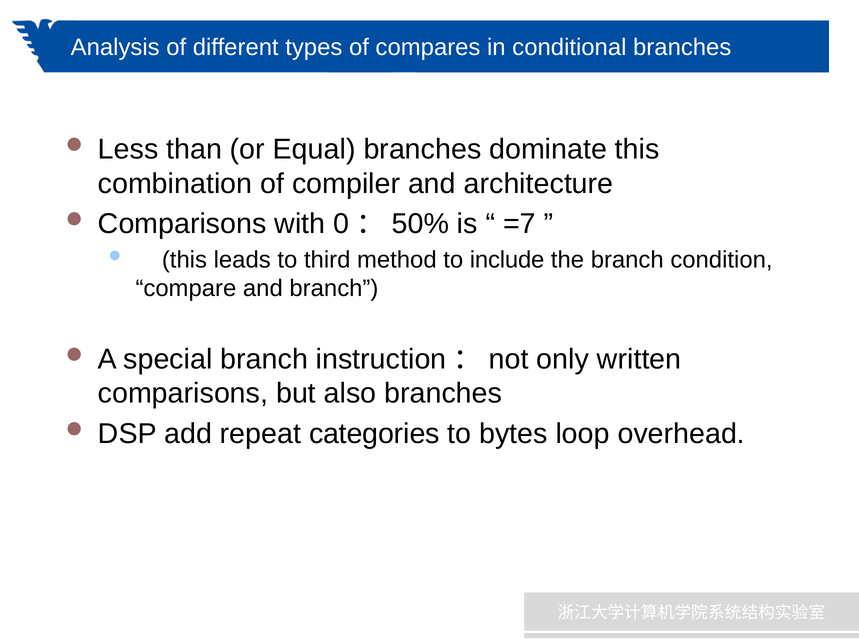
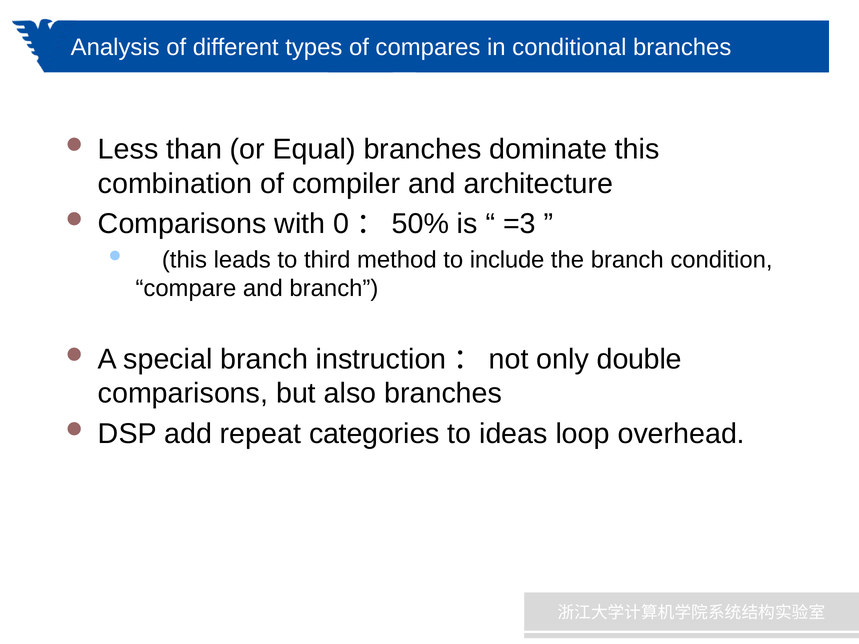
=7: =7 -> =3 (519, 224)
written: written -> double (639, 359)
bytes: bytes -> ideas (513, 434)
